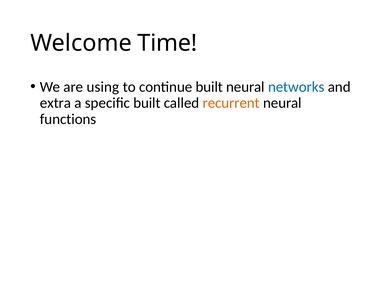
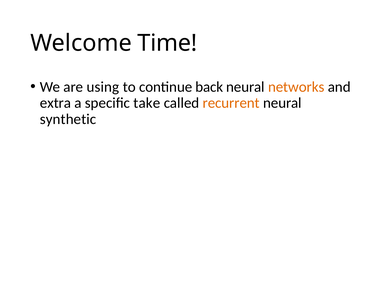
continue built: built -> back (209, 87)
networks colour: blue -> orange (296, 87)
specific built: built -> take (147, 103)
functions: functions -> synthetic (68, 119)
